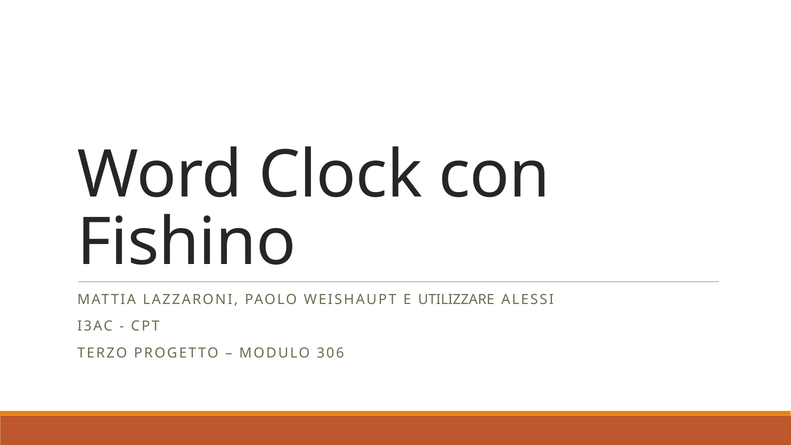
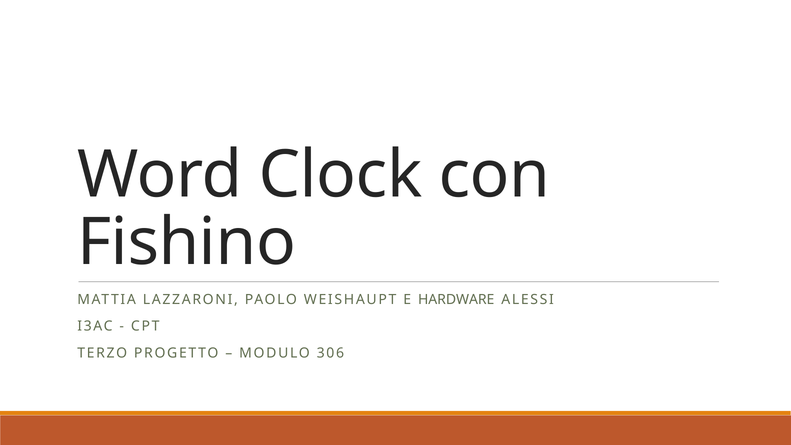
UTILIZZARE: UTILIZZARE -> HARDWARE (456, 300)
